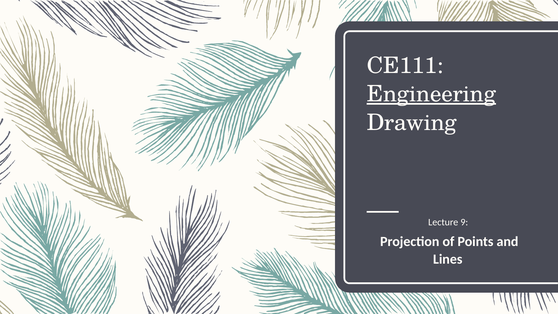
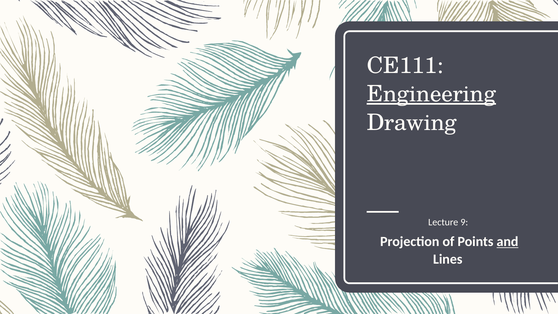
and underline: none -> present (507, 242)
